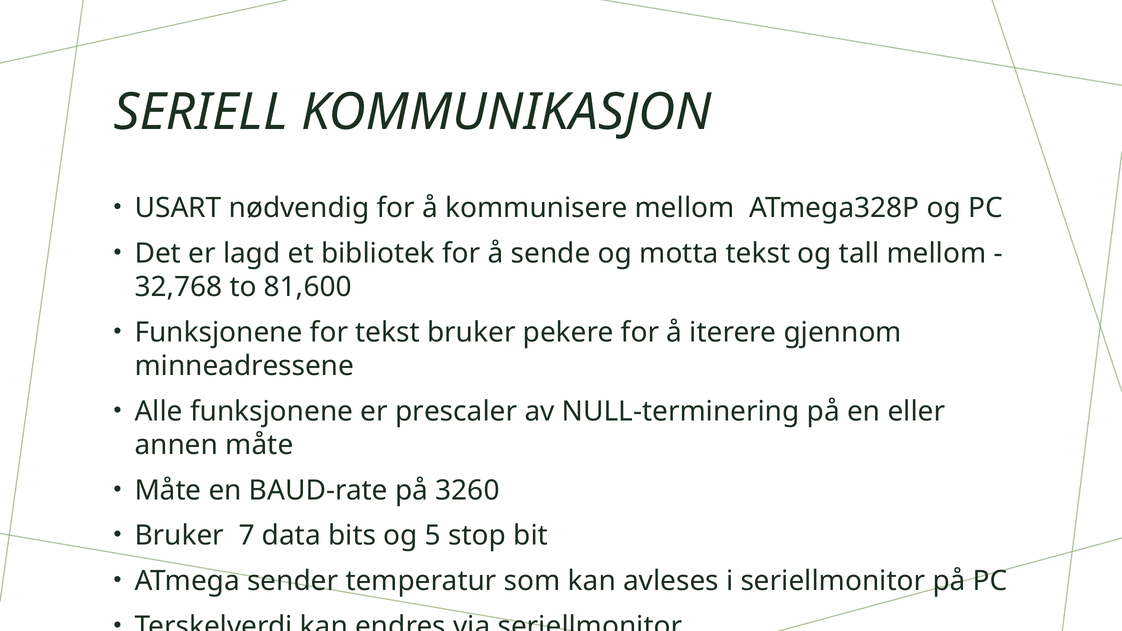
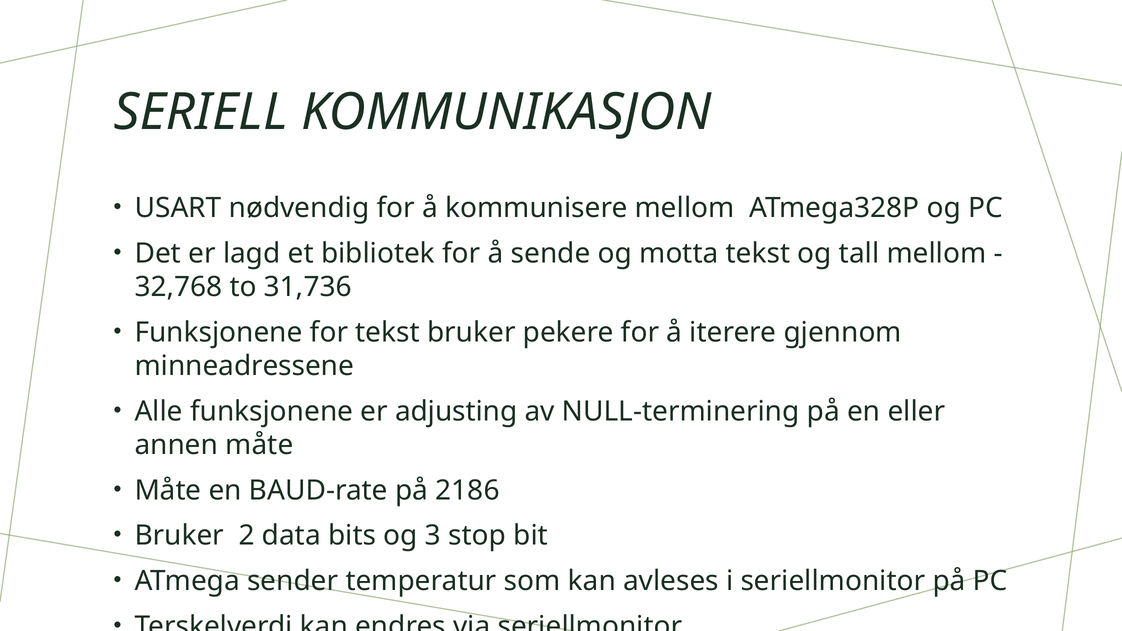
81,600: 81,600 -> 31,736 (308, 287)
prescaler: prescaler -> adjusting (456, 411)
3260: 3260 -> 2186 (467, 490)
7: 7 -> 2 (247, 536)
5: 5 -> 3 (433, 536)
